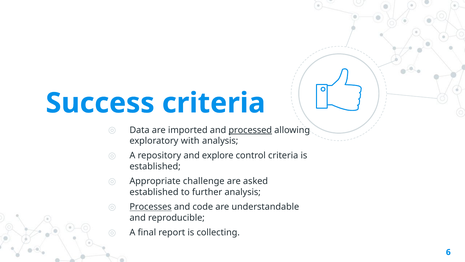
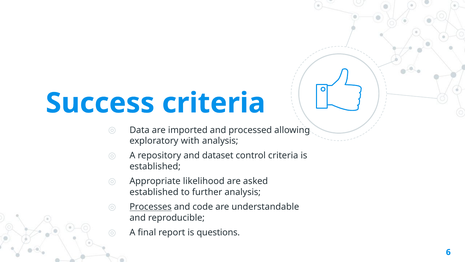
processed underline: present -> none (250, 130)
explore: explore -> dataset (218, 155)
challenge: challenge -> likelihood (204, 181)
collecting: collecting -> questions (218, 232)
